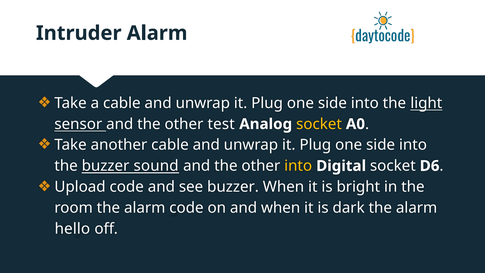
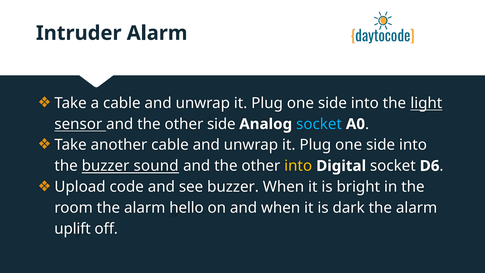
other test: test -> side (221, 124)
socket colour: yellow -> light blue (319, 124)
alarm code: code -> hello (186, 208)
hello: hello -> uplift (73, 229)
